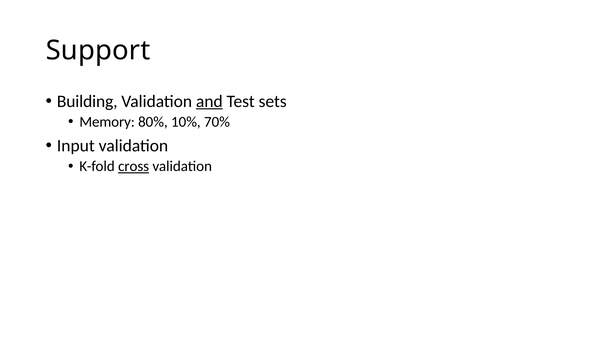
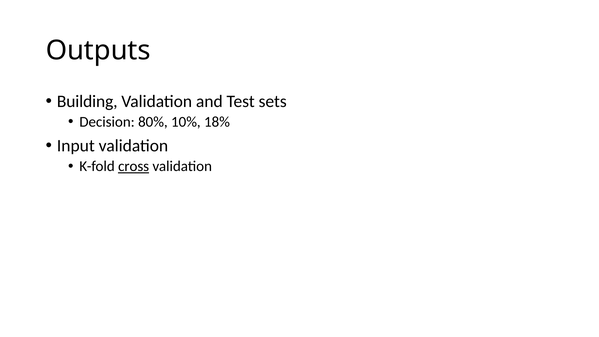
Support: Support -> Outputs (98, 50)
and underline: present -> none (209, 101)
Memory: Memory -> Decision (107, 122)
70%: 70% -> 18% (217, 122)
